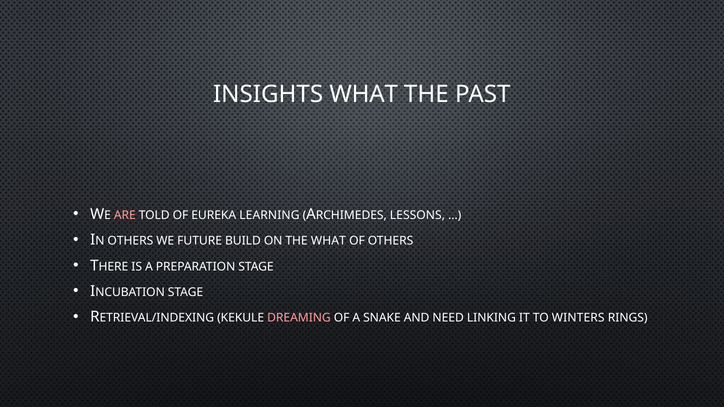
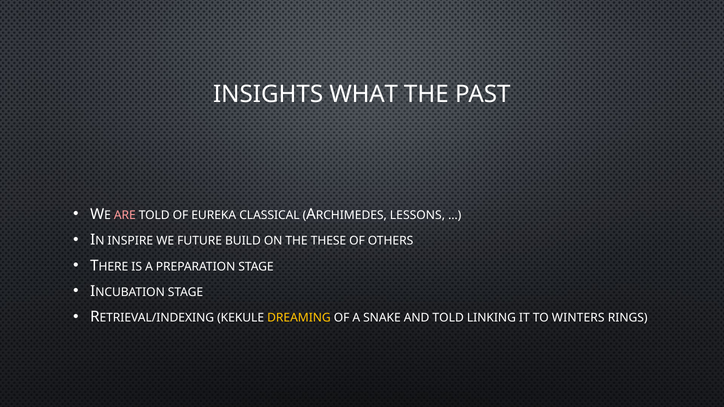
LEARNING: LEARNING -> CLASSICAL (269, 215)
OTHERS: OTHERS -> INSPIRE (130, 241)
THE WHAT: WHAT -> THESE (328, 241)
DREAMING colour: pink -> yellow (299, 318)
AND NEED: NEED -> TOLD (448, 318)
